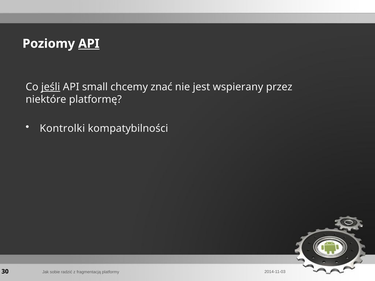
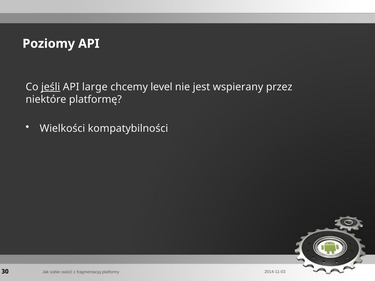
API underline: present -> none (89, 44)
small: small -> large (95, 87)
znać: znać -> level (161, 87)
Kontrolki: Kontrolki -> Wielkości (62, 129)
